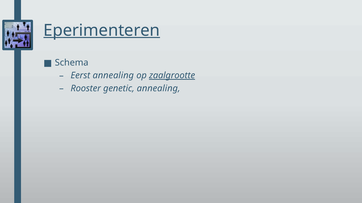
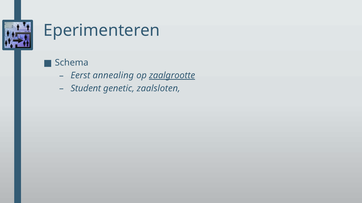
Eperimenteren underline: present -> none (102, 30)
Rooster: Rooster -> Student (86, 89)
genetic annealing: annealing -> zaalsloten (159, 89)
